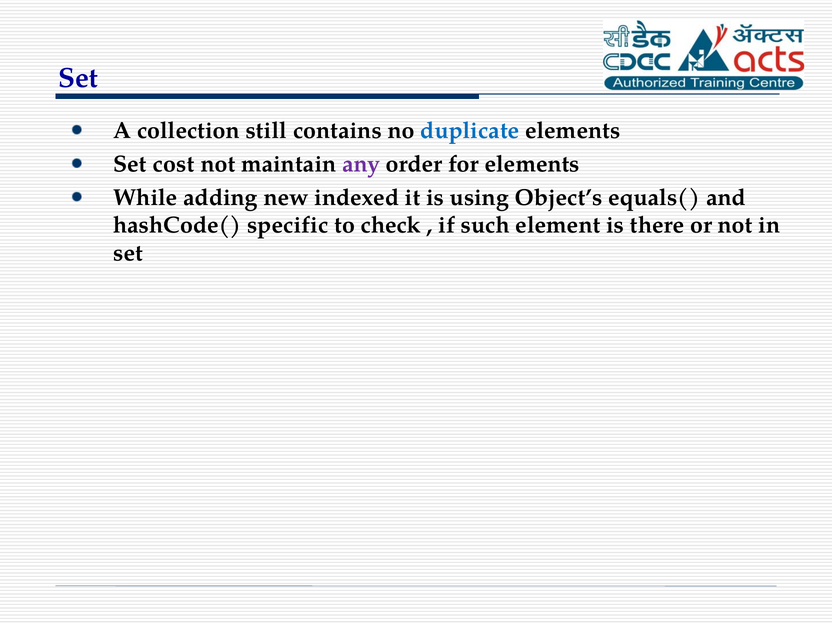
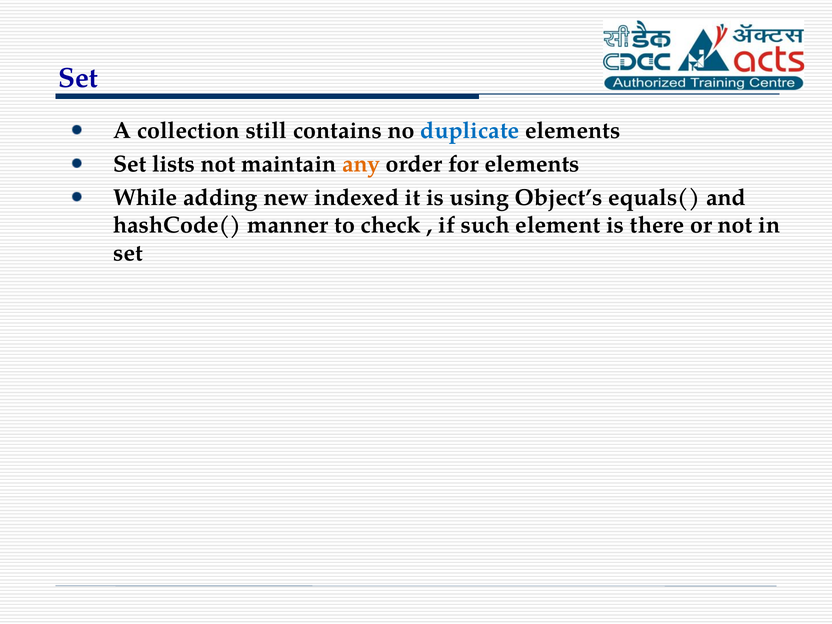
cost: cost -> lists (174, 164)
any colour: purple -> orange (361, 164)
specific: specific -> manner (288, 225)
